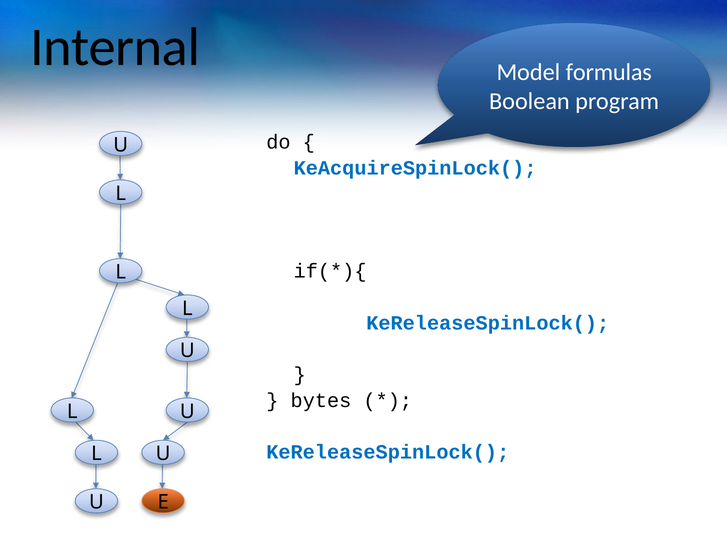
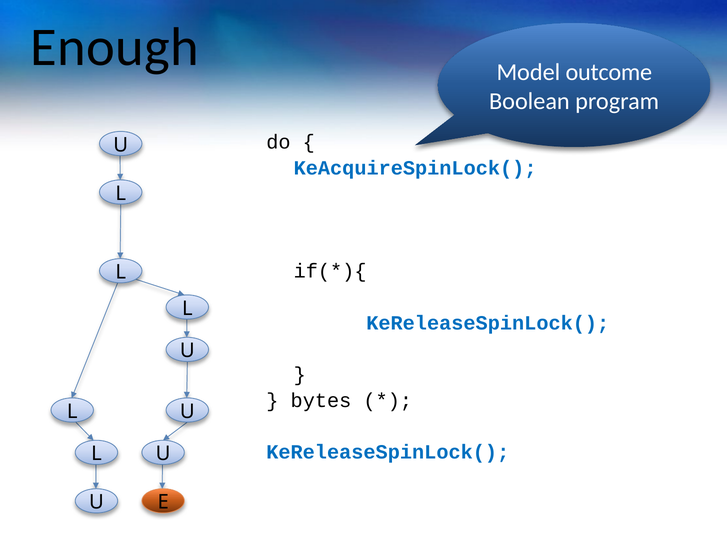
Internal: Internal -> Enough (115, 47)
formulas: formulas -> outcome (609, 72)
